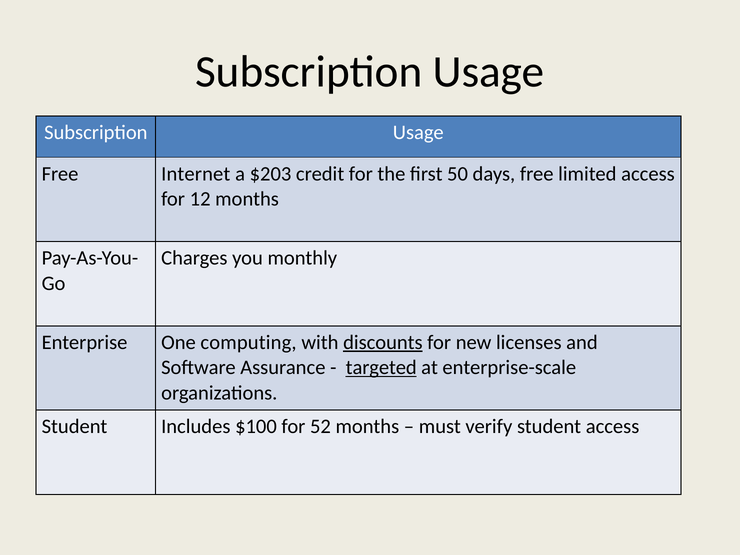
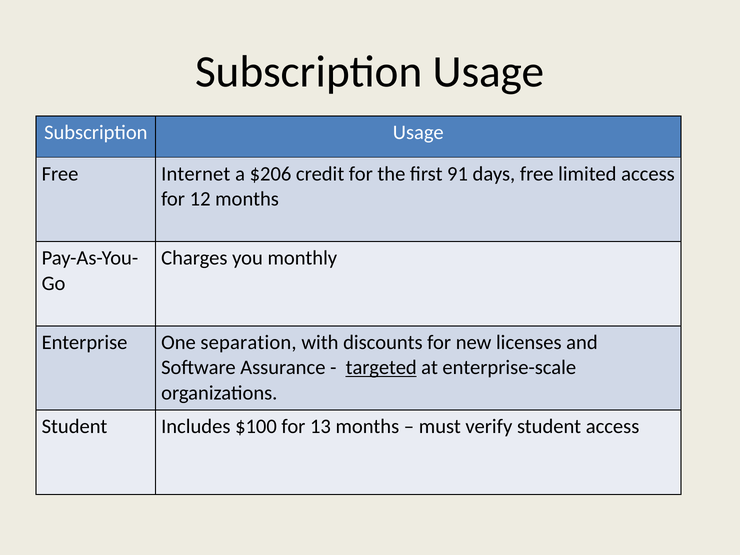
$203: $203 -> $206 (271, 174)
50: 50 -> 91 (457, 174)
computing: computing -> separation (249, 342)
discounts underline: present -> none (383, 342)
52: 52 -> 13 (320, 427)
